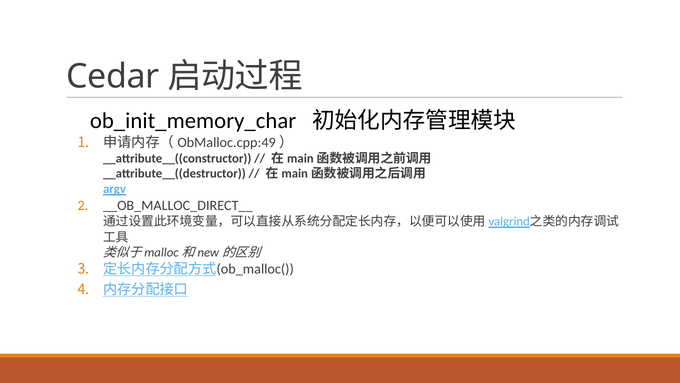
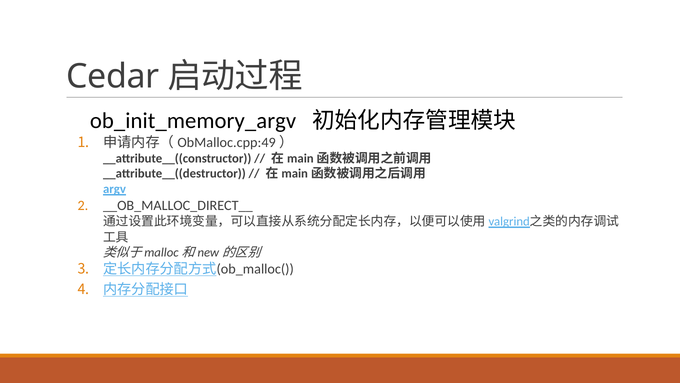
ob_init_memory_char: ob_init_memory_char -> ob_init_memory_argv (193, 121)
